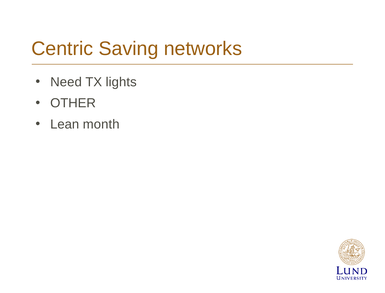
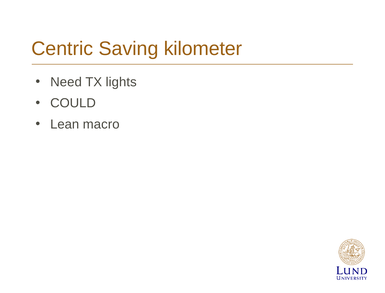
networks: networks -> kilometer (203, 49)
OTHER: OTHER -> COULD (73, 103)
month: month -> macro (101, 124)
